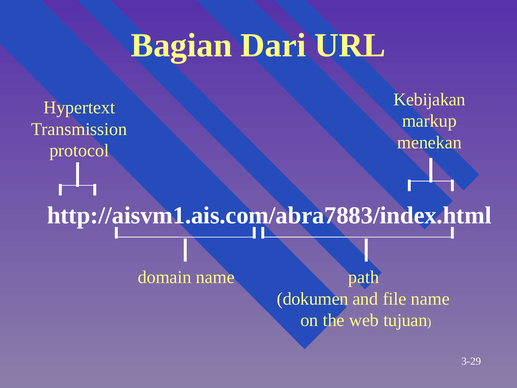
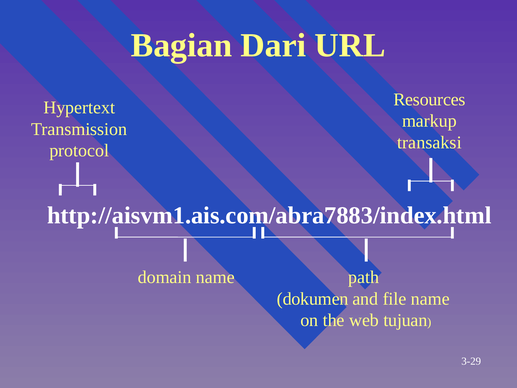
Kebijakan: Kebijakan -> Resources (430, 99)
menekan: menekan -> transaksi (429, 143)
